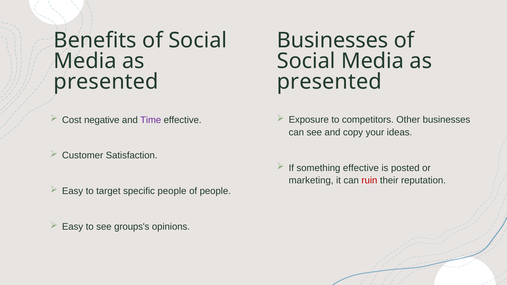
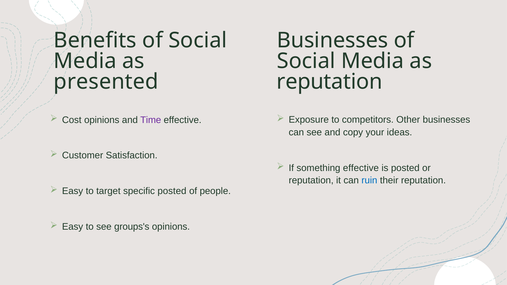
presented: presented -> reputation (330, 82)
Cost negative: negative -> opinions (102, 120)
marketing: marketing -> reputation (311, 181)
ruin colour: red -> blue (369, 181)
specific people: people -> posted (172, 191)
